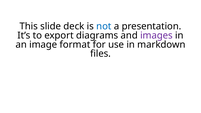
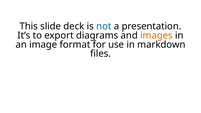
images colour: purple -> orange (156, 35)
